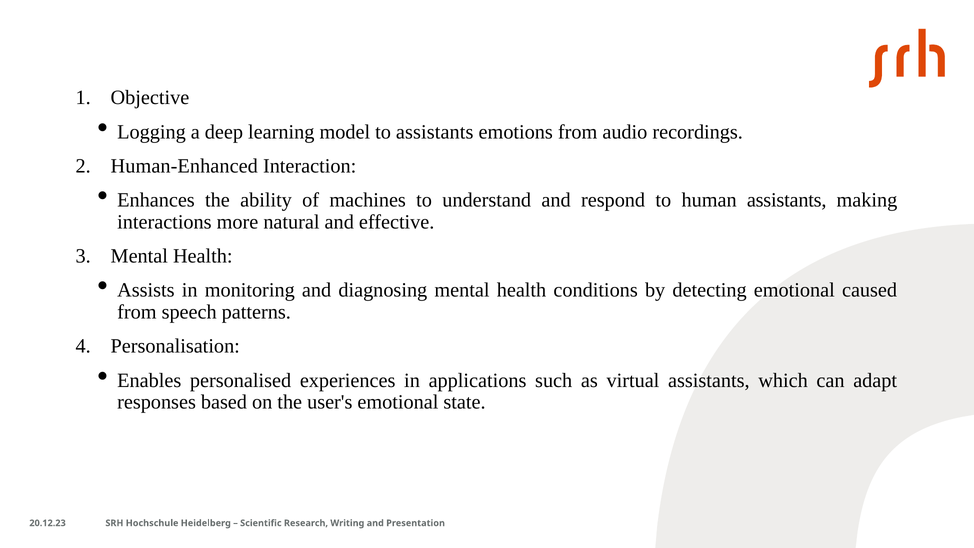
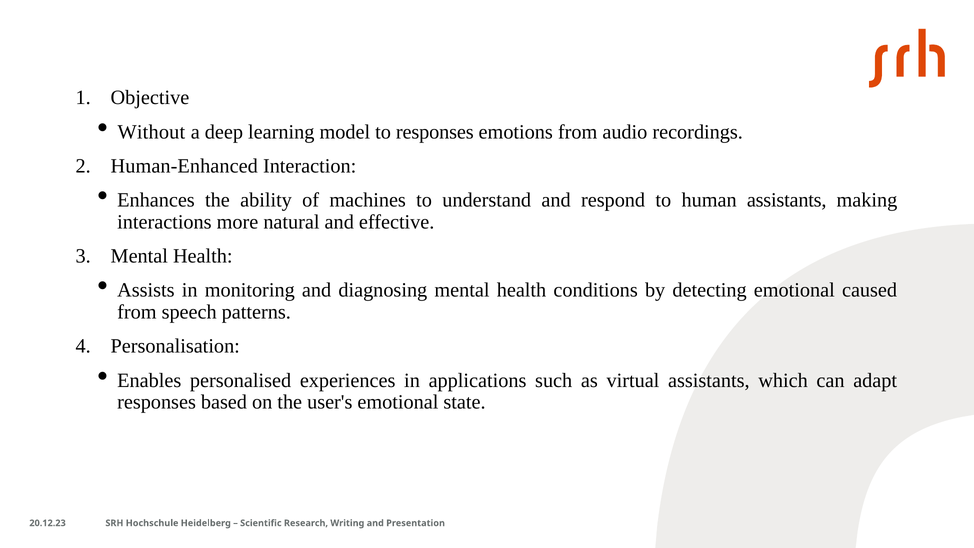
Logging: Logging -> Without (151, 132)
to assistants: assistants -> responses (435, 132)
